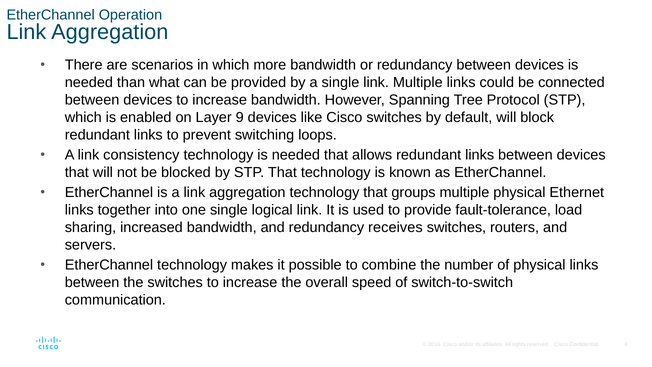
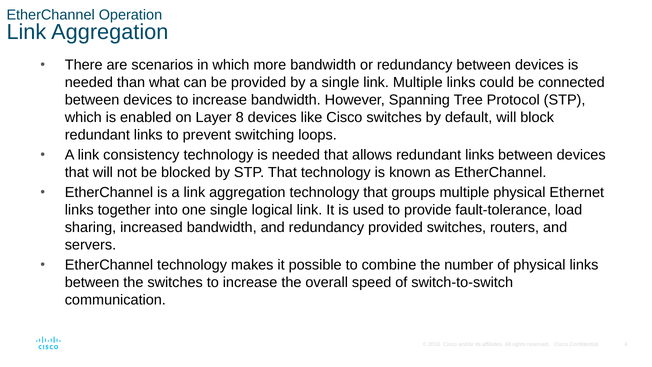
9: 9 -> 8 (240, 117)
redundancy receives: receives -> provided (395, 227)
